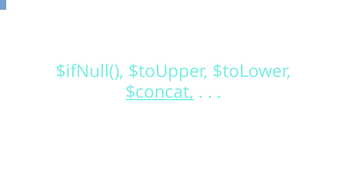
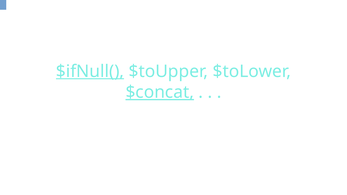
$ifNull( underline: none -> present (90, 71)
